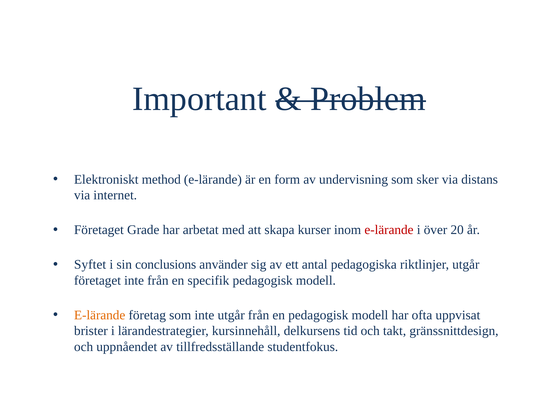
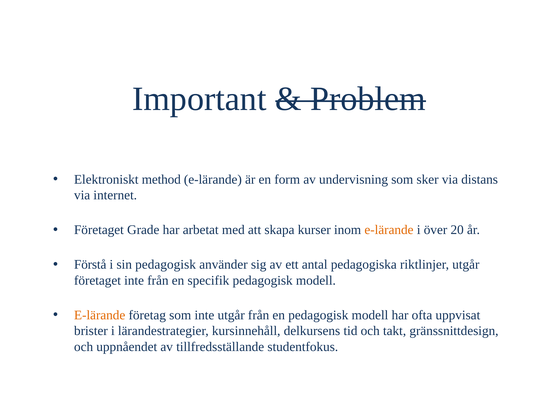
e-lärande colour: red -> orange (389, 230)
Syftet: Syftet -> Förstå (90, 265)
sin conclusions: conclusions -> pedagogisk (166, 265)
